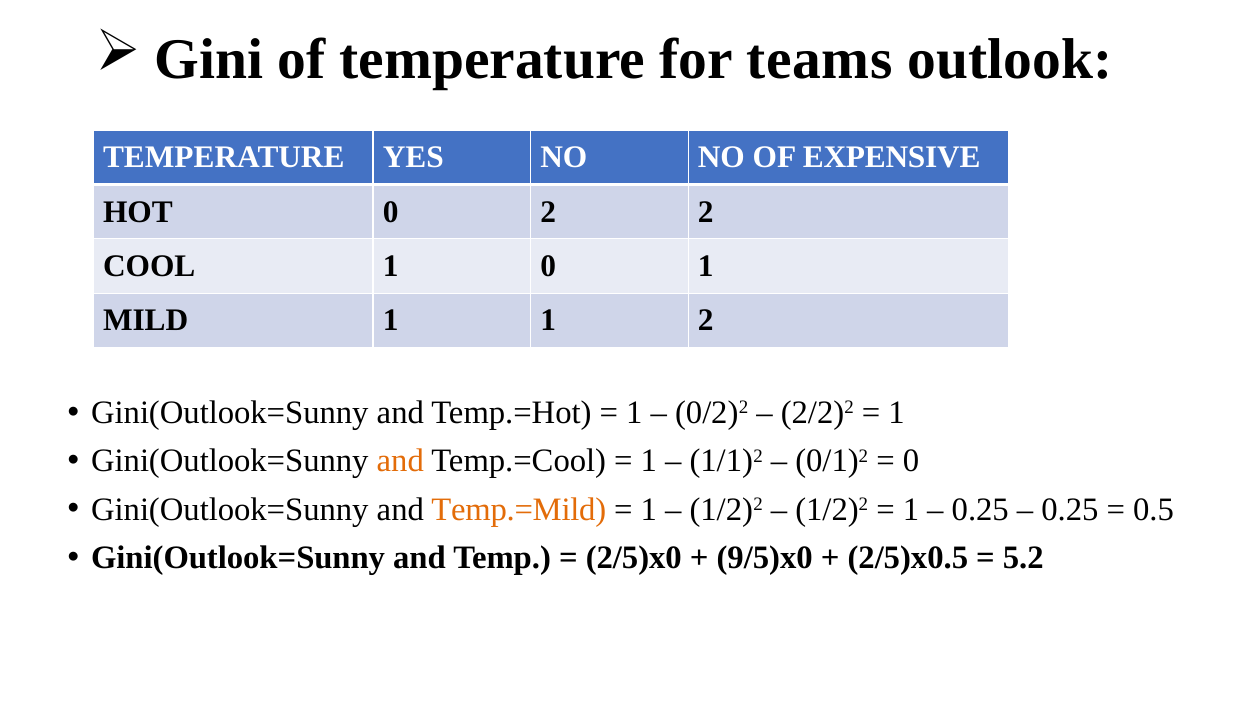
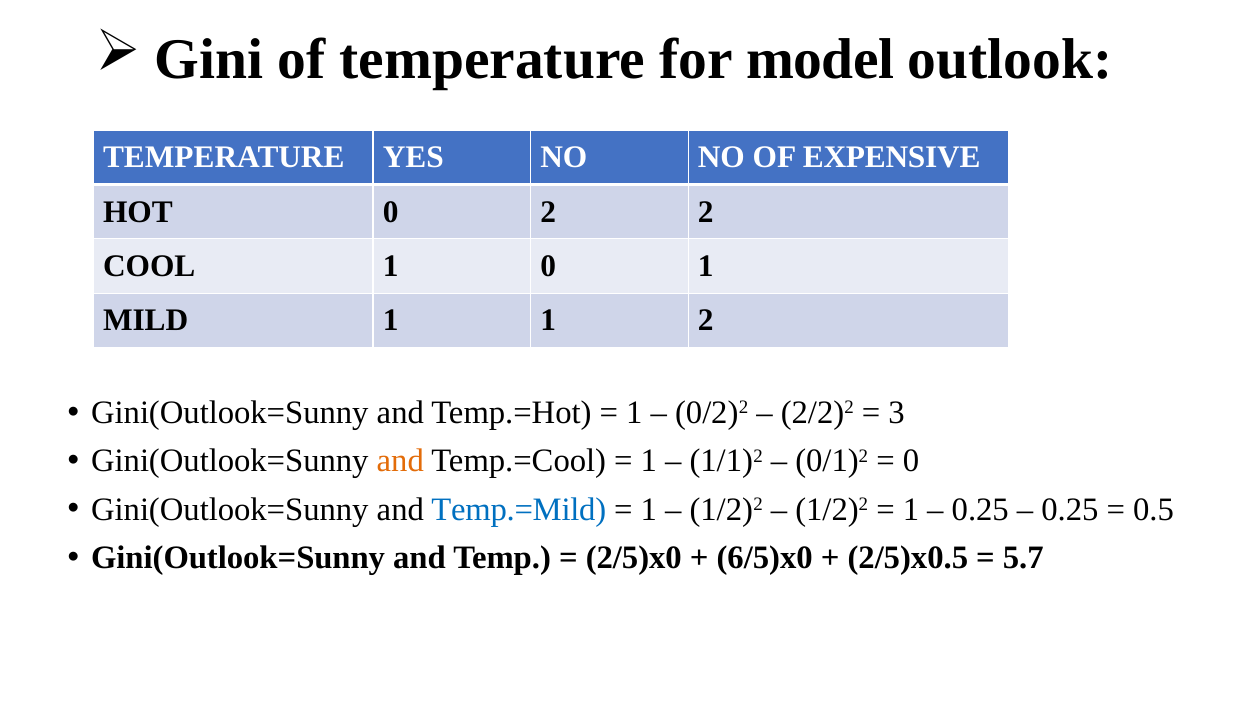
teams: teams -> model (820, 60)
1: 1 -> 3 (896, 413)
Temp.=Mild colour: orange -> blue (519, 509)
9/5)x0: 9/5)x0 -> 6/5)x0 (765, 558)
5.2: 5.2 -> 5.7 (1023, 558)
